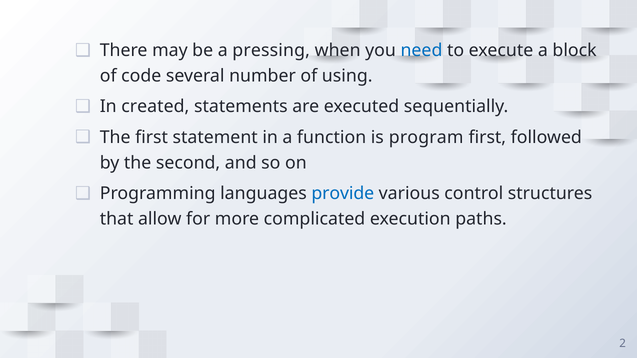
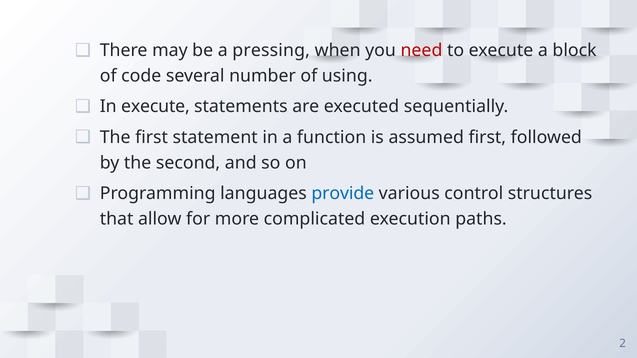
need colour: blue -> red (421, 50)
In created: created -> execute (155, 107)
program: program -> assumed (426, 137)
